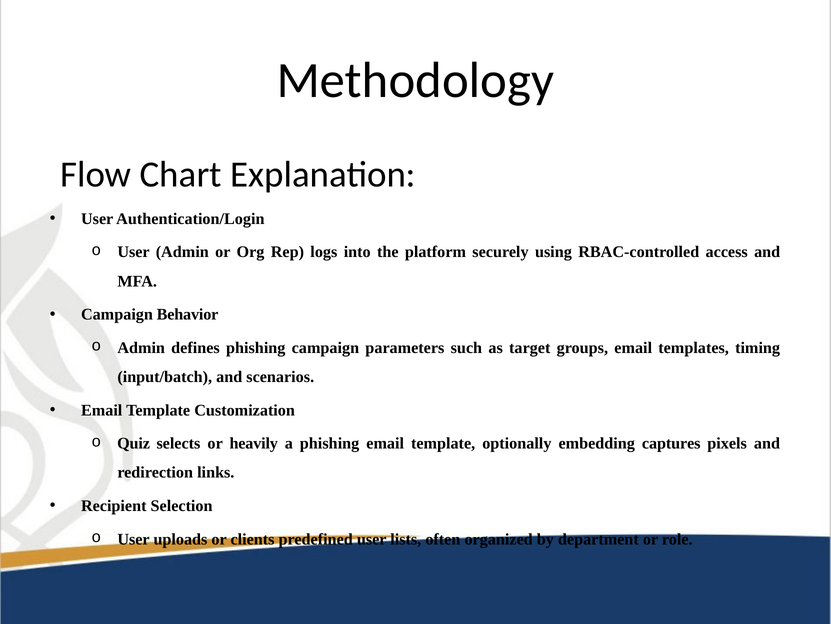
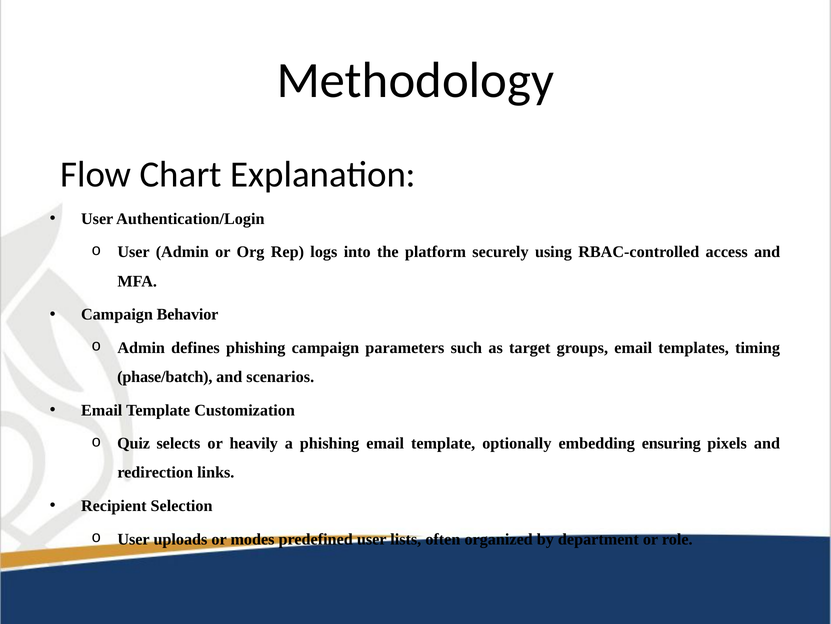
input/batch: input/batch -> phase/batch (165, 376)
captures: captures -> ensuring (671, 443)
clients: clients -> modes (252, 539)
